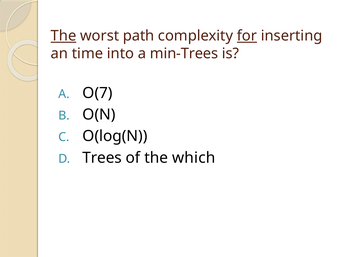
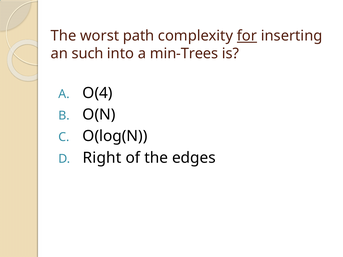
The underline: present -> none (64, 36)
time: time -> such (88, 54)
O(7: O(7 -> O(4 (98, 93)
Trees: Trees -> Right (102, 158)
which: which -> edges (194, 158)
